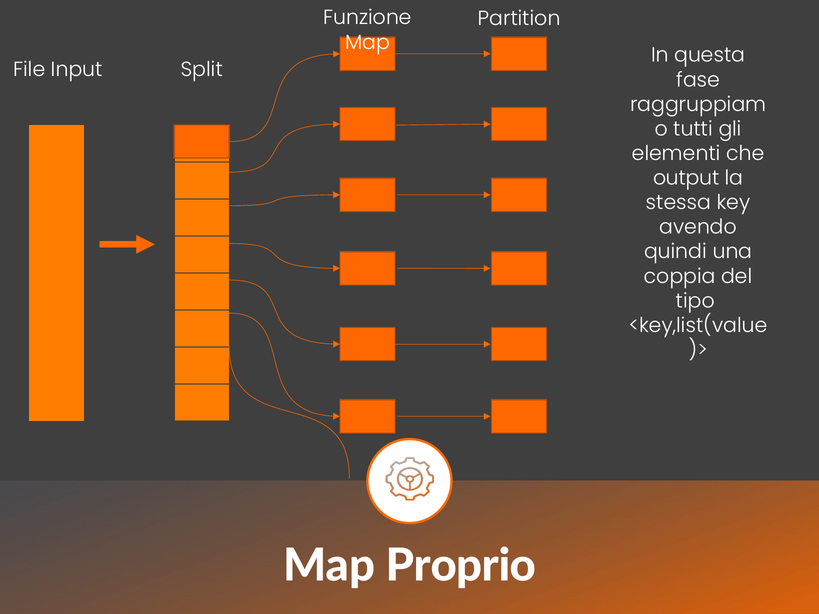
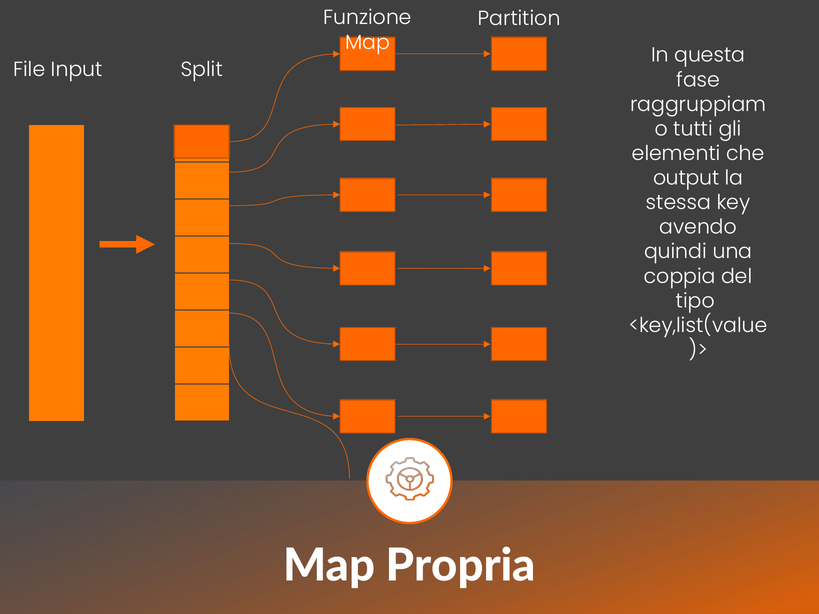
Proprio: Proprio -> Propria (461, 566)
